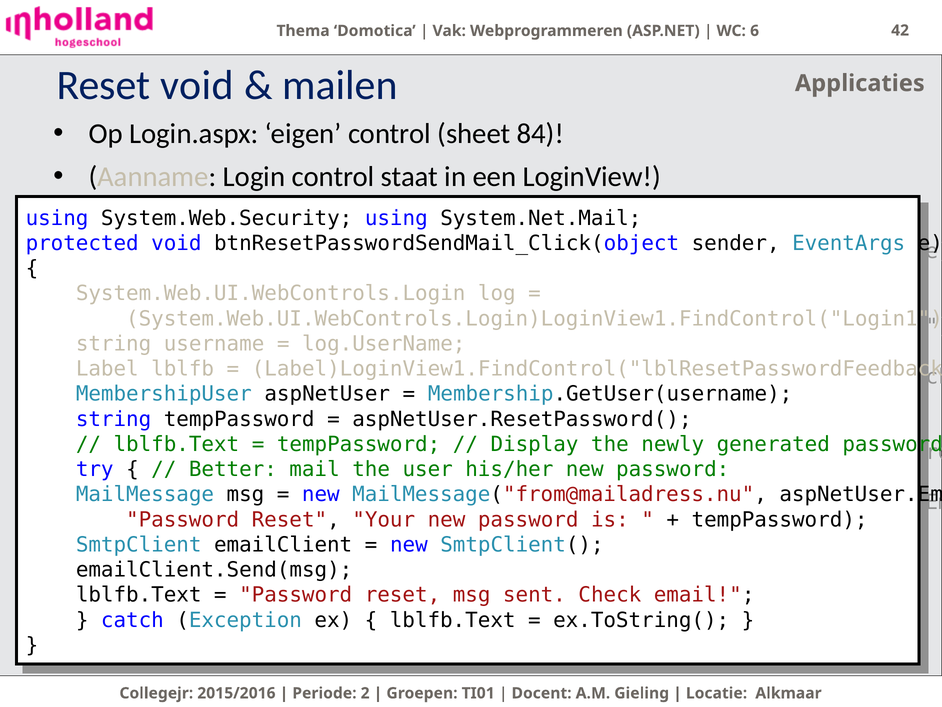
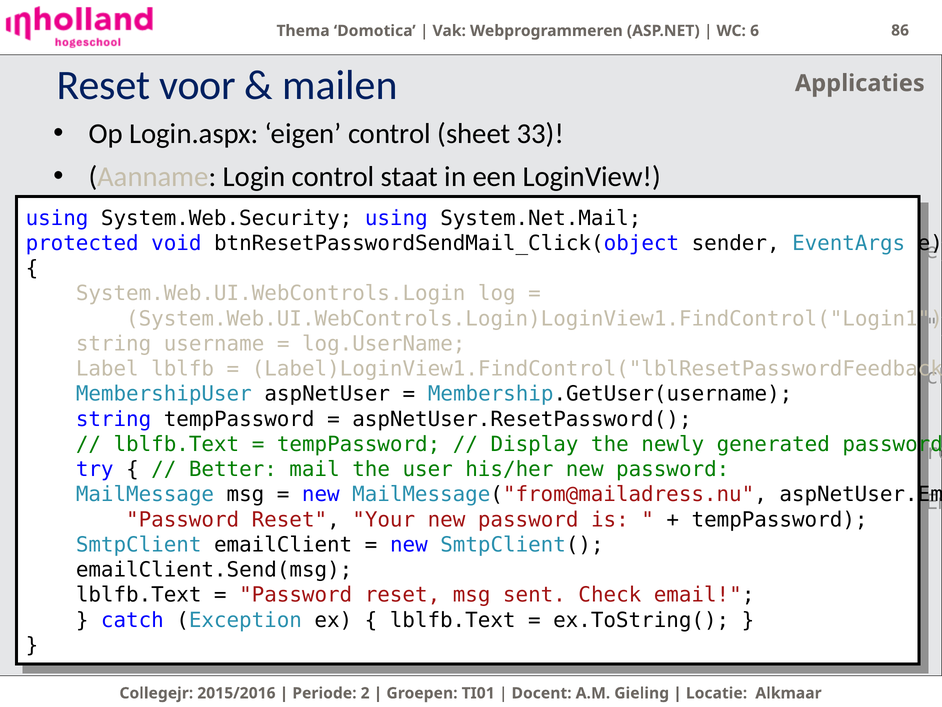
42: 42 -> 86 (900, 30)
Reset void: void -> voor (197, 85)
84: 84 -> 33 (540, 134)
